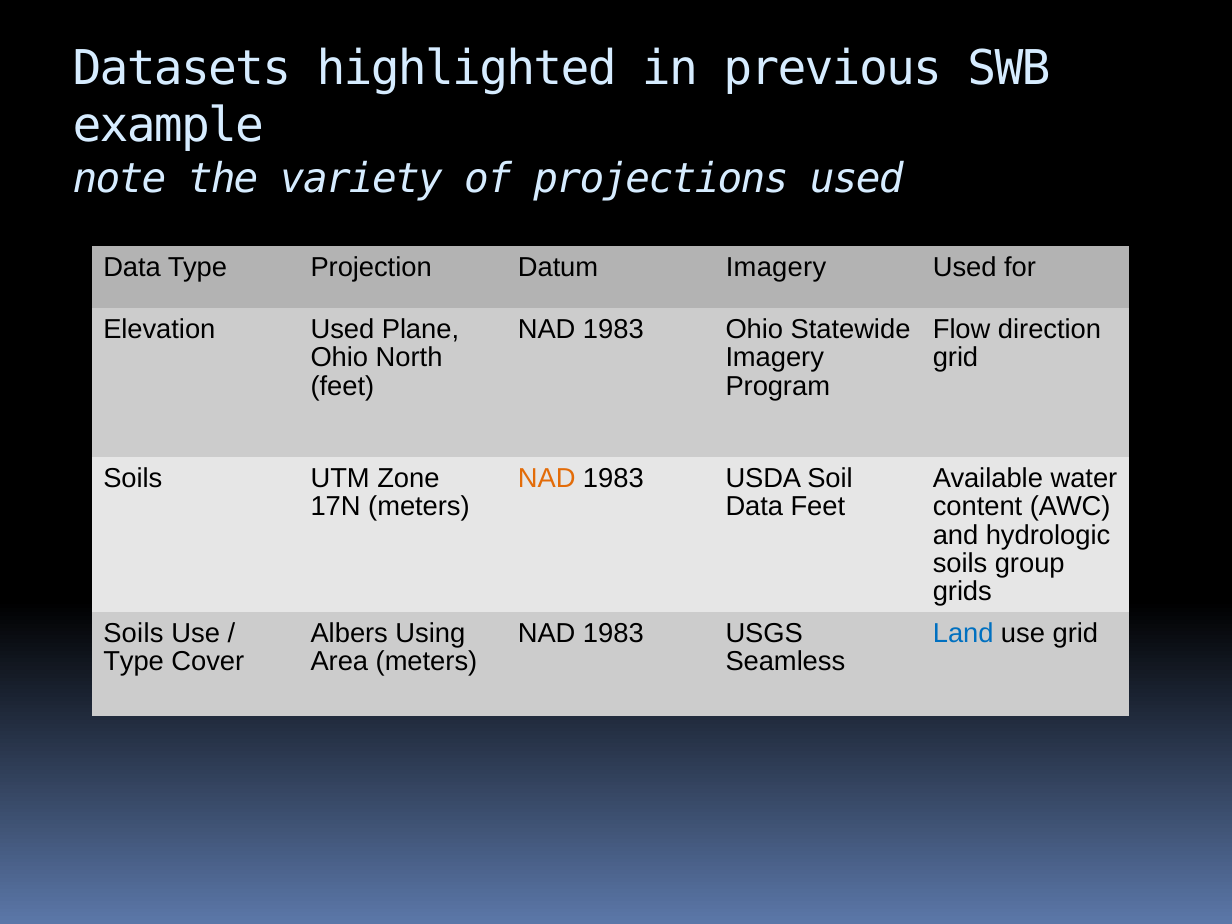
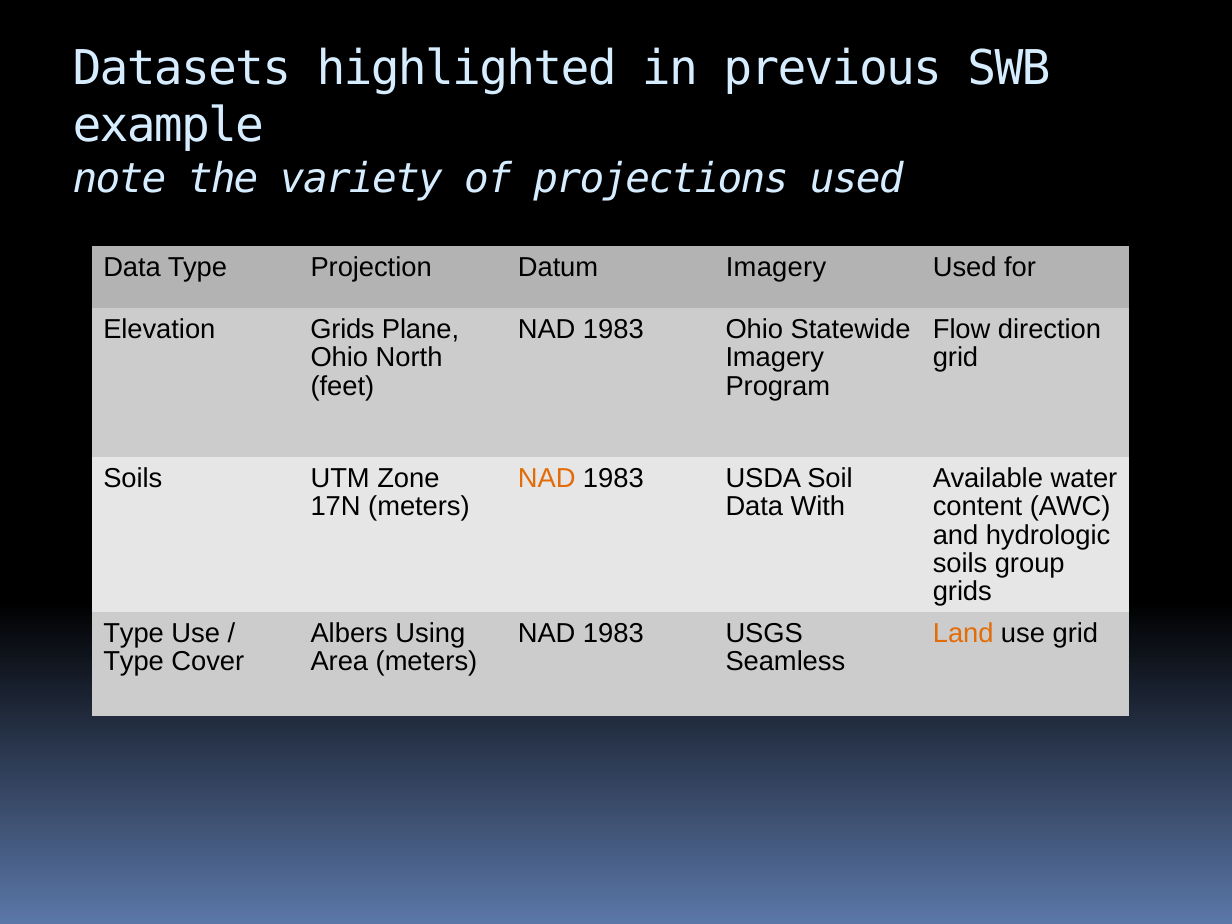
Elevation Used: Used -> Grids (343, 330)
Data Feet: Feet -> With (818, 507)
Soils: Soils -> Type (134, 633)
Land colour: blue -> orange (963, 633)
